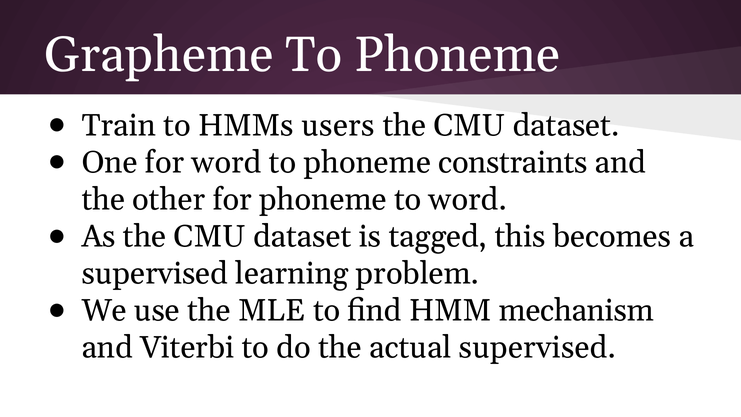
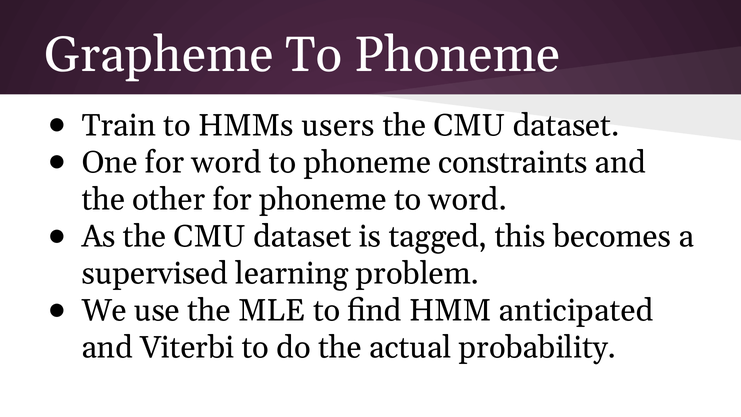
mechanism: mechanism -> anticipated (576, 311)
actual supervised: supervised -> probability (538, 348)
